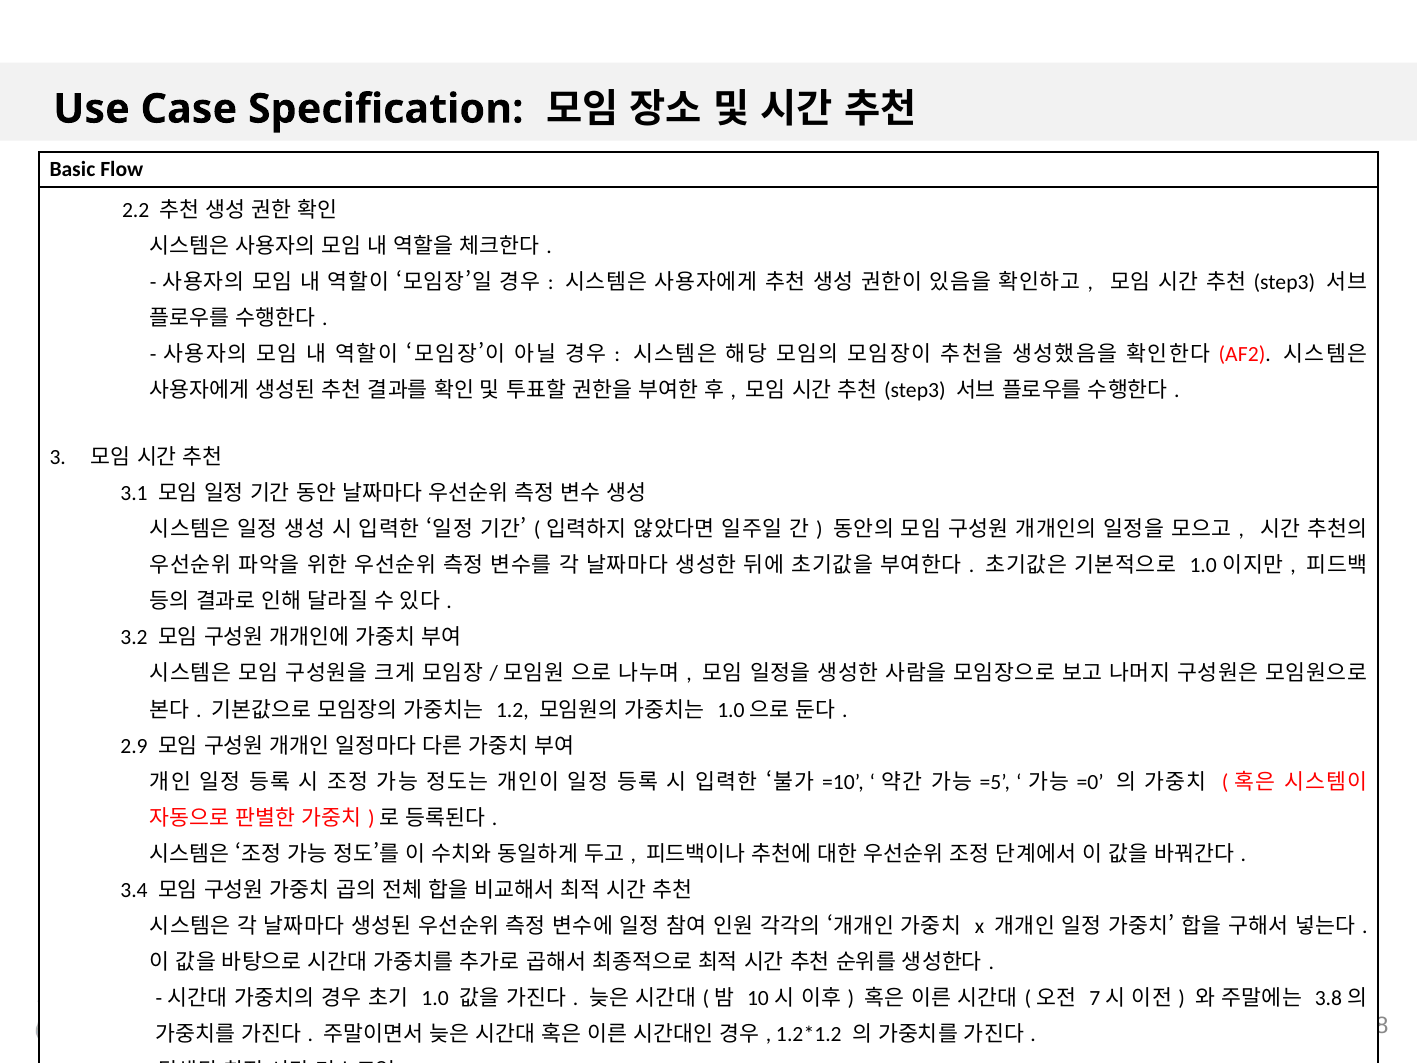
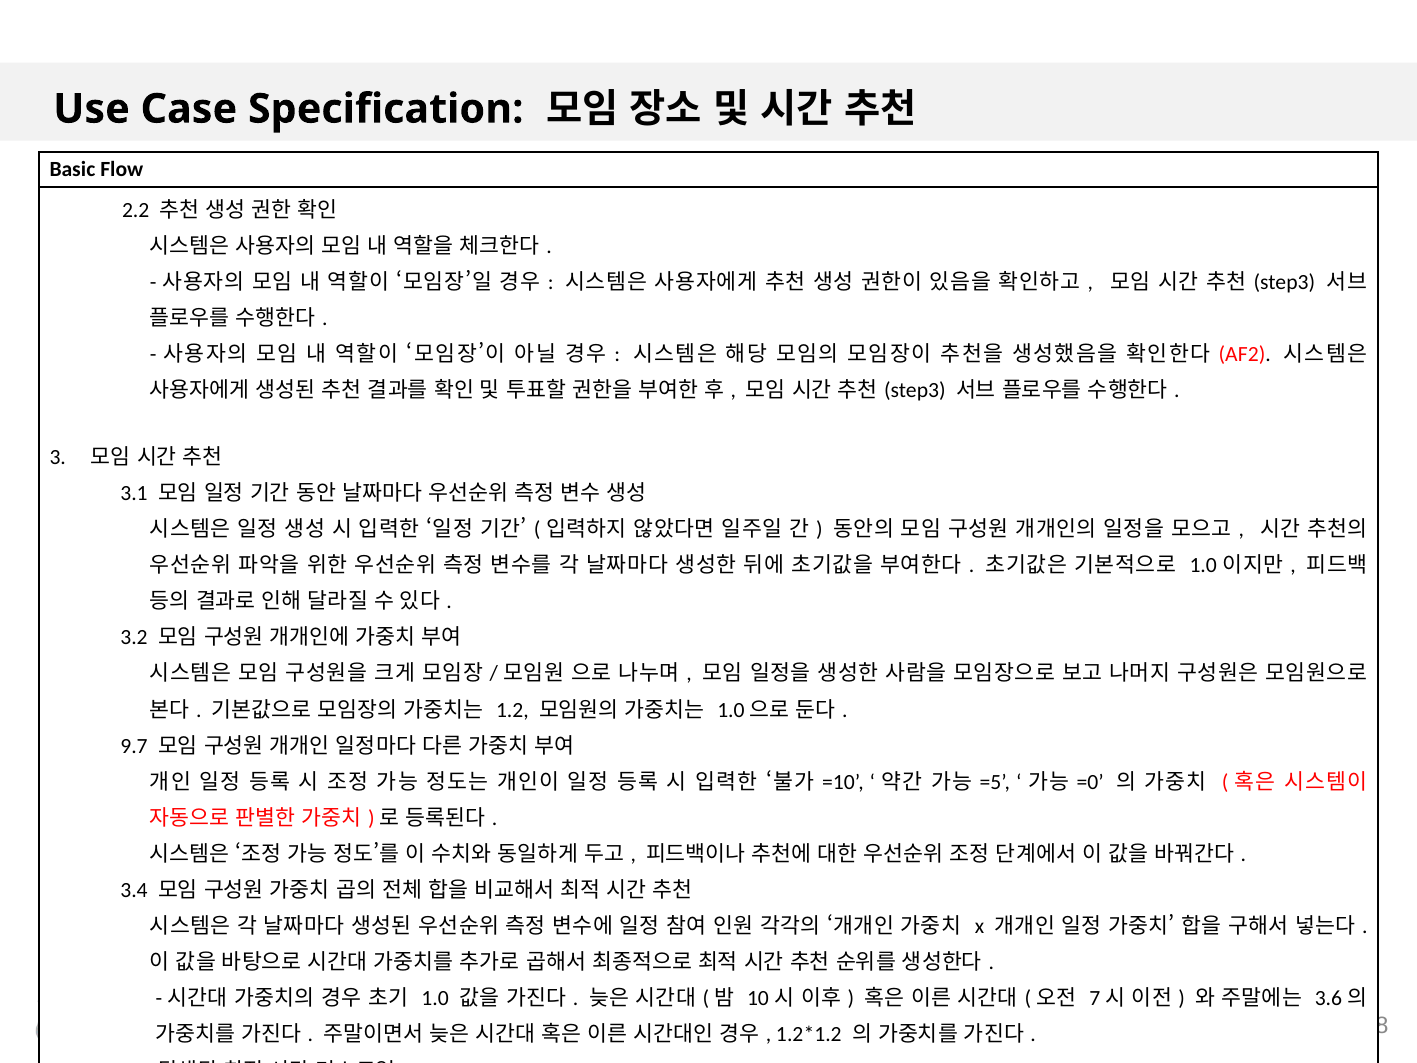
2.9: 2.9 -> 9.7 (134, 746)
3.8: 3.8 -> 3.6 (1328, 998)
